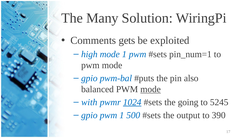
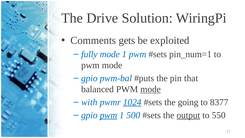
Many: Many -> Drive (102, 18)
high: high -> fully (89, 54)
also: also -> that (191, 78)
5245: 5245 -> 8377 (219, 102)
pwm underline: none -> present (108, 115)
output underline: none -> present (188, 115)
390: 390 -> 550 (219, 115)
